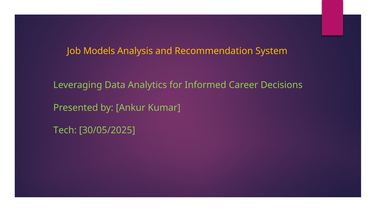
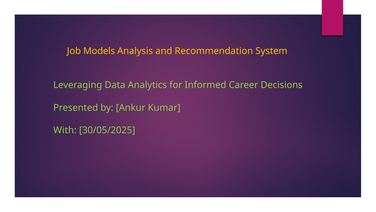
Tech: Tech -> With (65, 130)
